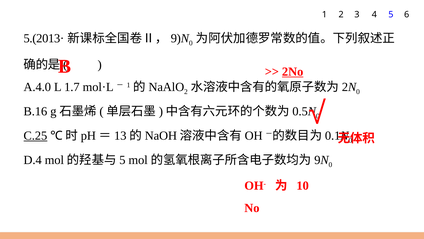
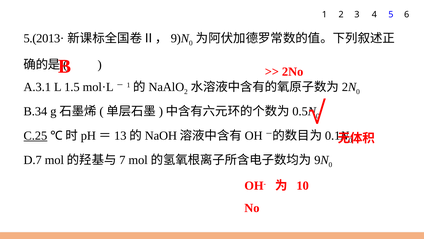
2No underline: present -> none (293, 71)
A.4.0: A.4.0 -> A.3.1 (37, 87)
1.7: 1.7 -> 1.5 (72, 87)
B.16: B.16 -> B.34 (35, 111)
D.4: D.4 -> D.7 (33, 160)
5: 5 -> 7 (122, 160)
